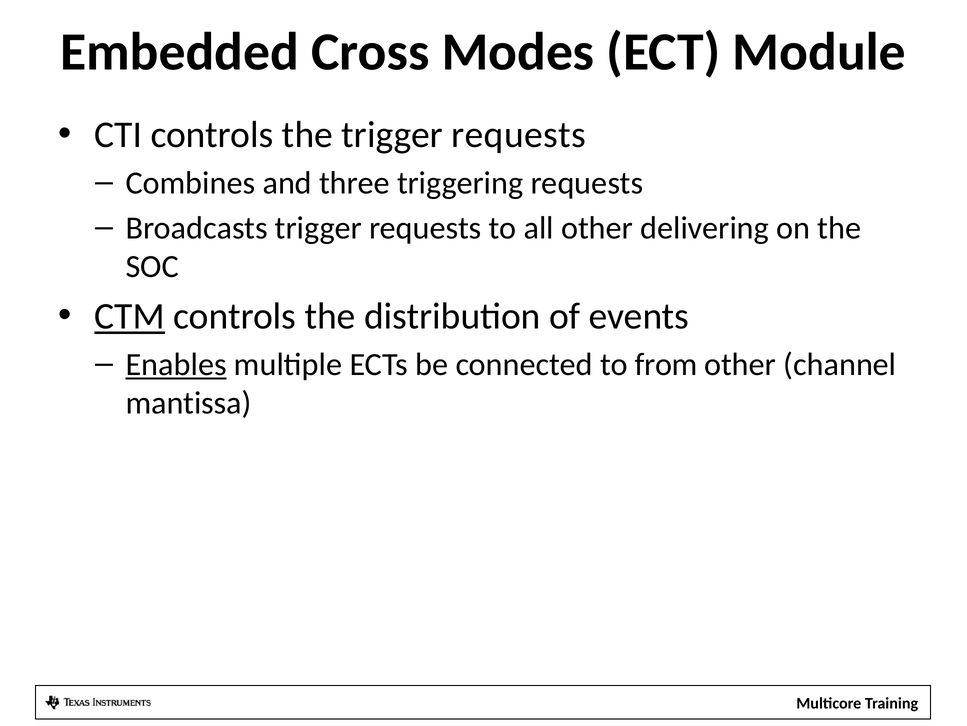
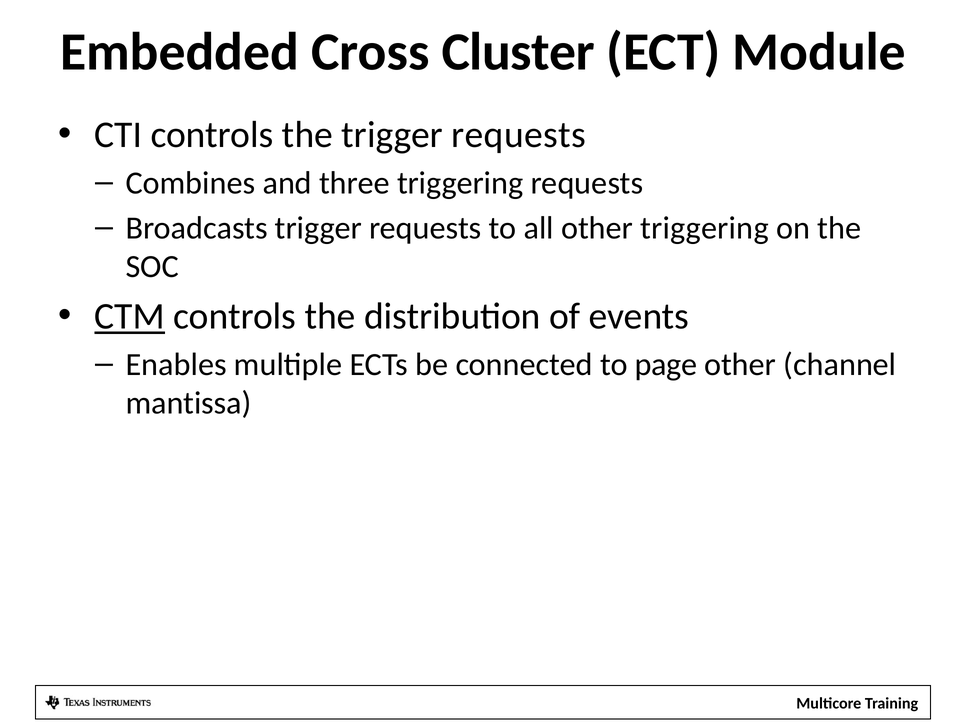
Modes: Modes -> Cluster (518, 52)
other delivering: delivering -> triggering (705, 228)
Enables underline: present -> none (176, 364)
from: from -> page (666, 364)
